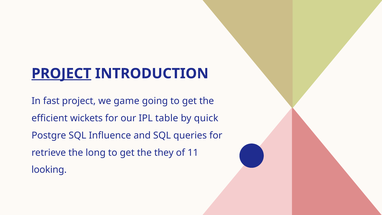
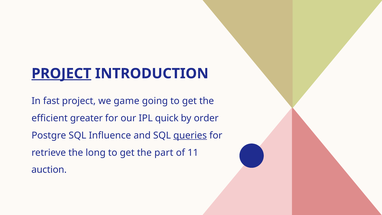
wickets: wickets -> greater (86, 118)
table: table -> quick (167, 118)
quick: quick -> order (206, 118)
queries underline: none -> present (190, 135)
they: they -> part (164, 153)
looking: looking -> auction (49, 170)
